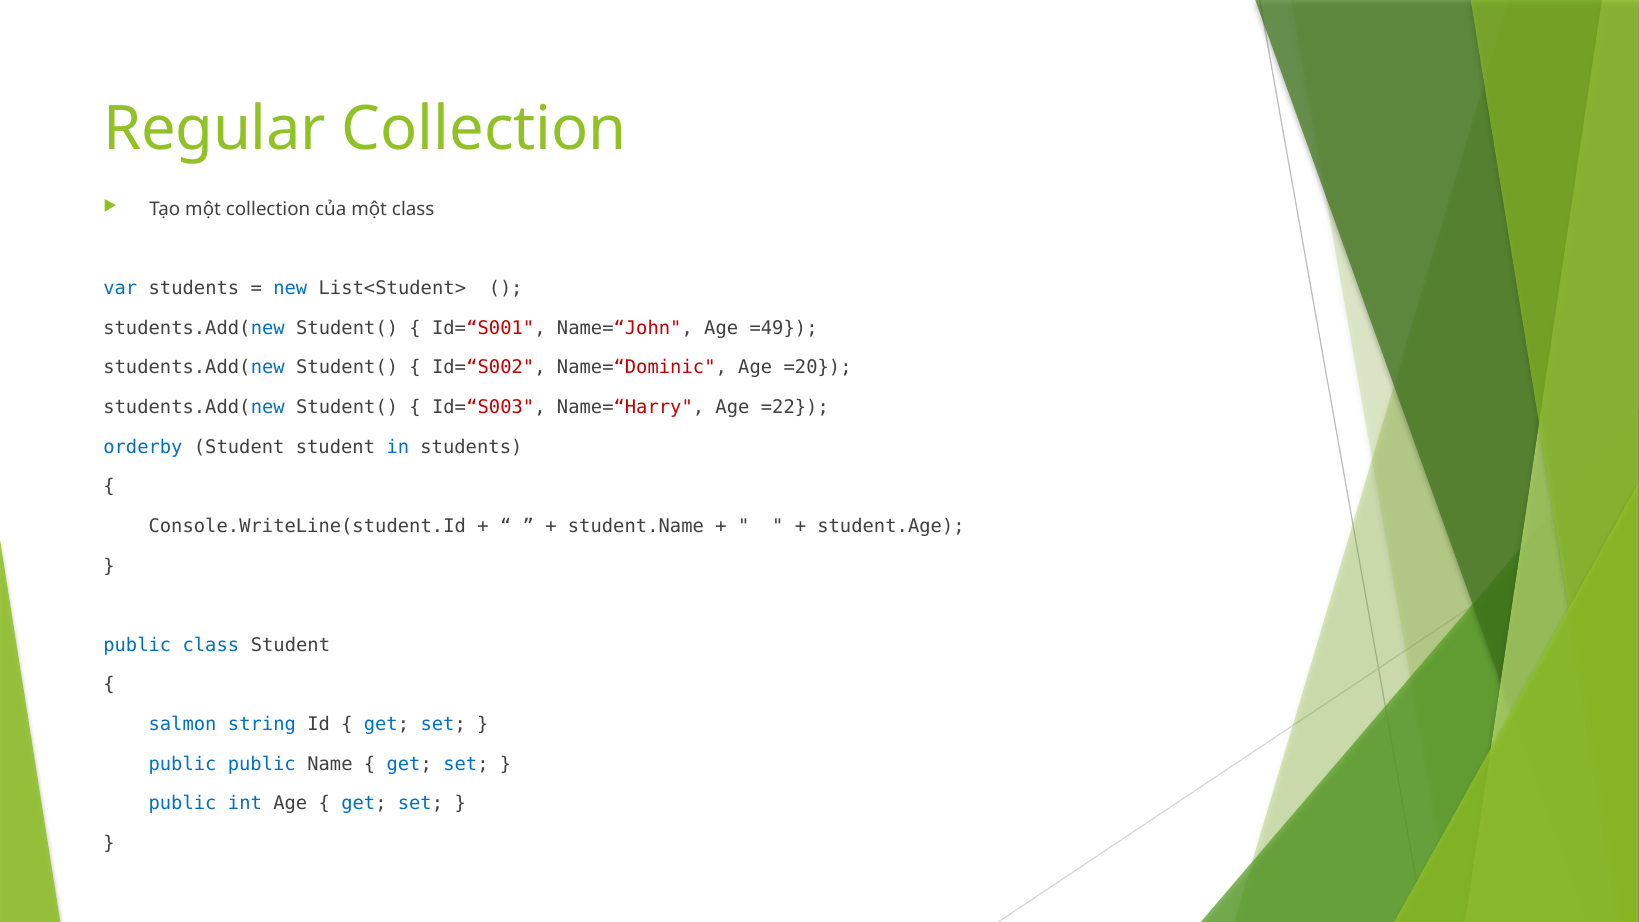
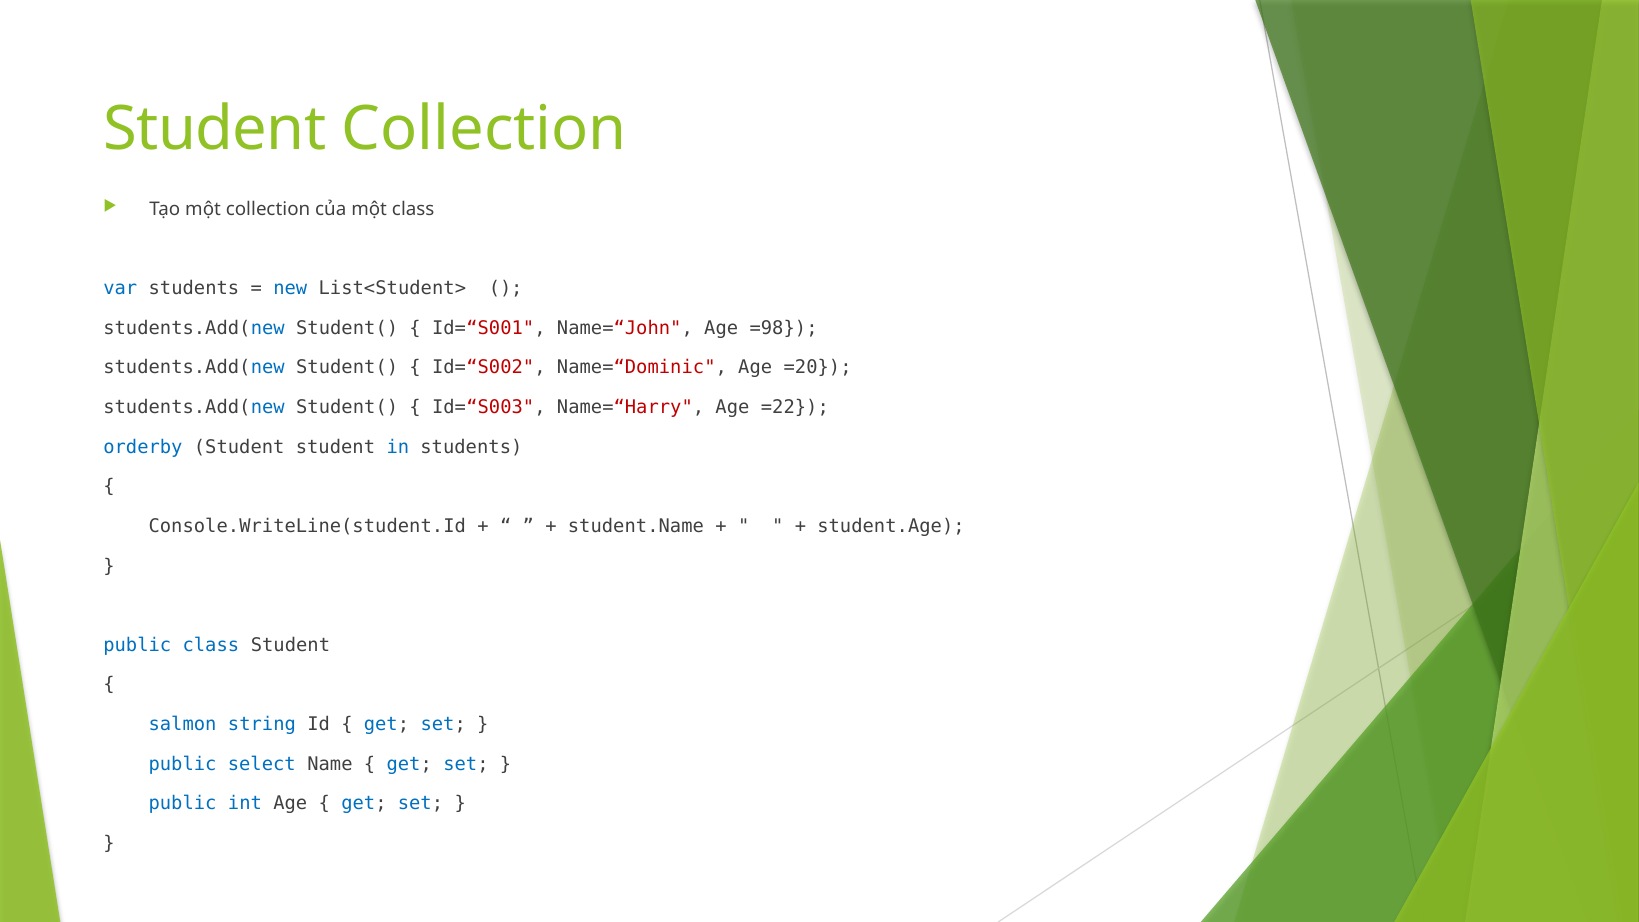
Regular: Regular -> Student (215, 129)
=49: =49 -> =98 (784, 328)
public public: public -> select (262, 764)
